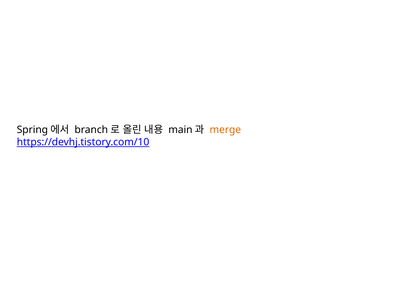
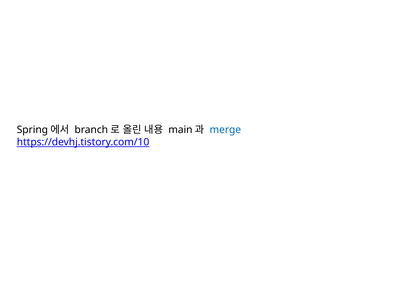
merge colour: orange -> blue (225, 130)
